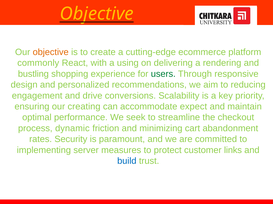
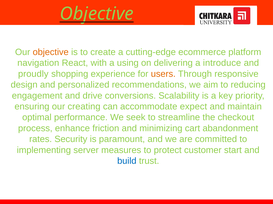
Objective colour: yellow -> light green (97, 14)
commonly: commonly -> navigation (38, 63)
rendering: rendering -> introduce (222, 63)
bustling: bustling -> proudly (33, 74)
users colour: green -> orange (163, 74)
dynamic: dynamic -> enhance (72, 129)
links: links -> start (233, 151)
